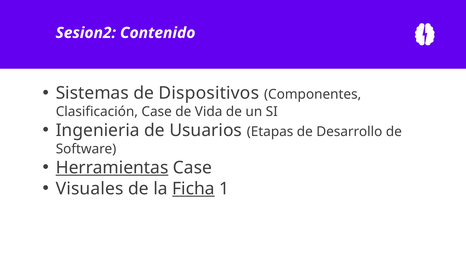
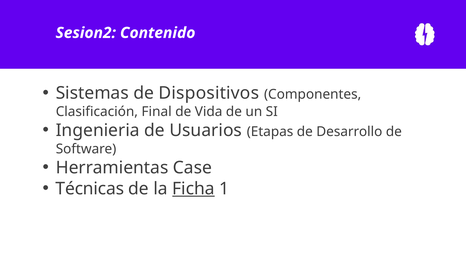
Clasificación Case: Case -> Final (157, 112)
Herramientas underline: present -> none (112, 168)
Visuales: Visuales -> Técnicas (90, 189)
